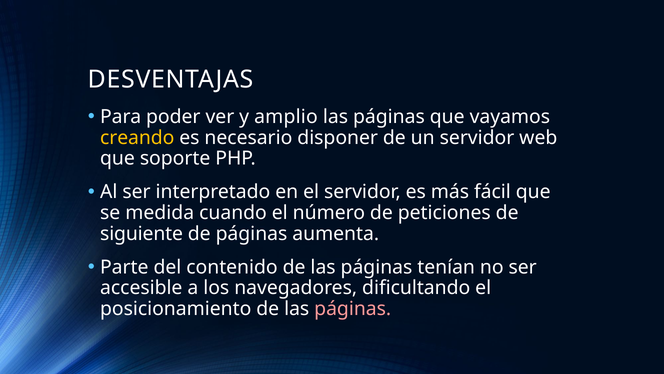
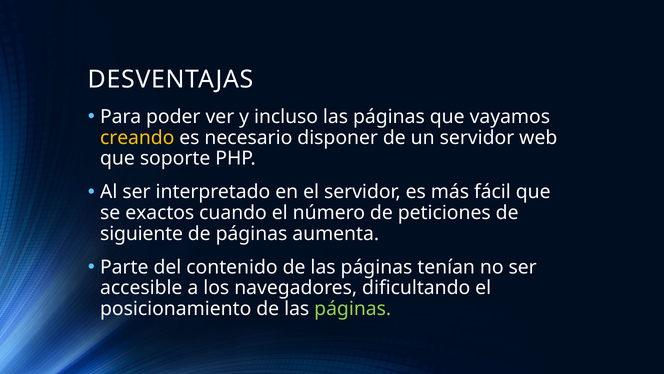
amplio: amplio -> incluso (286, 117)
medida: medida -> exactos (160, 213)
páginas colour: pink -> light green (353, 309)
